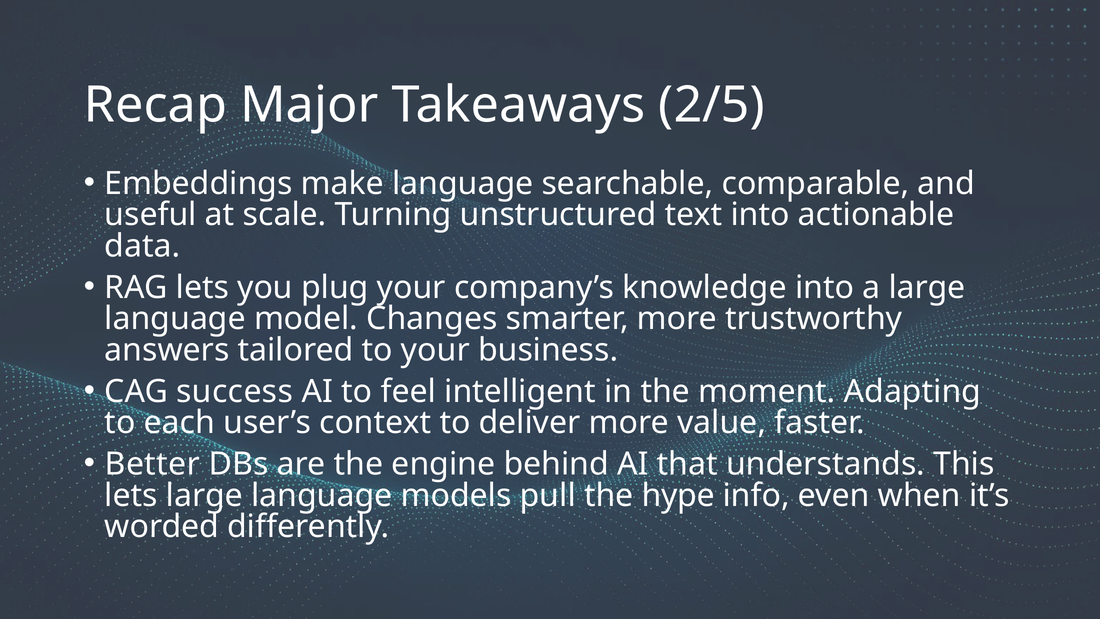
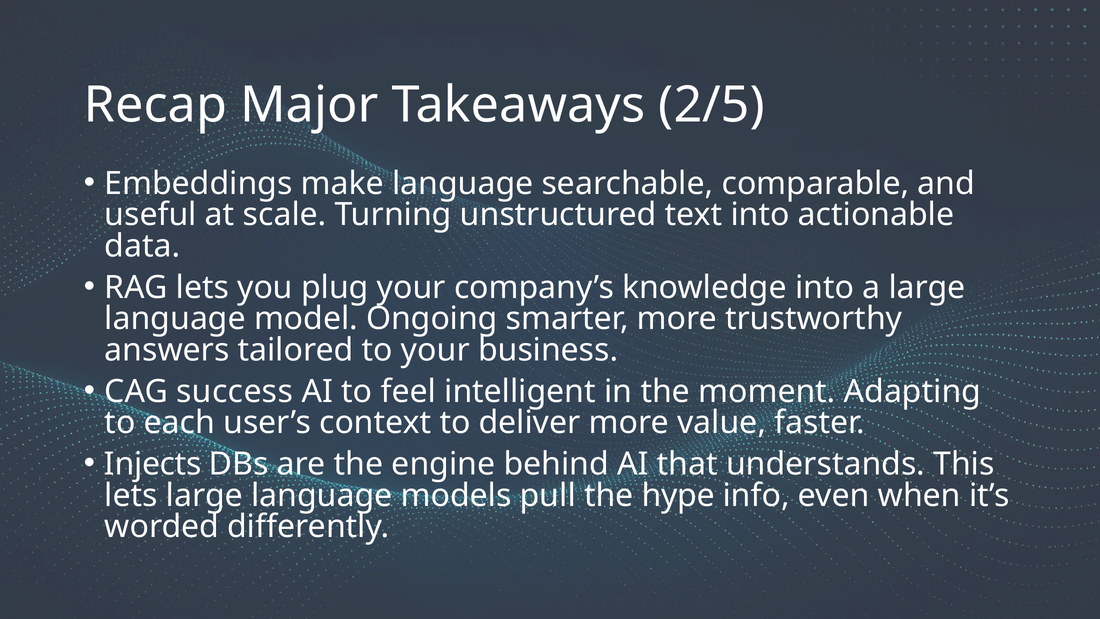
Changes: Changes -> Ongoing (432, 319)
Better: Better -> Injects (153, 464)
